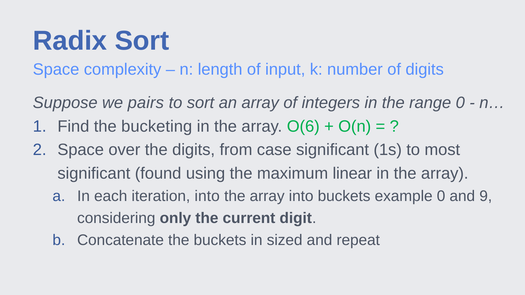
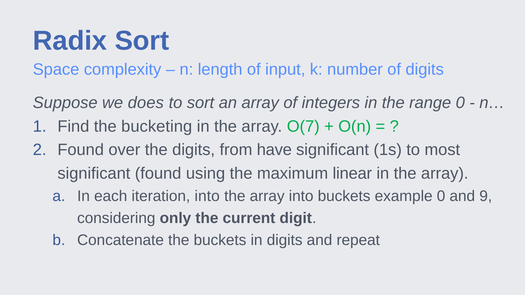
pairs: pairs -> does (146, 103)
O(6: O(6 -> O(7 (303, 126)
Space: Space -> Found (81, 150)
case: case -> have (274, 150)
in sized: sized -> digits (285, 240)
